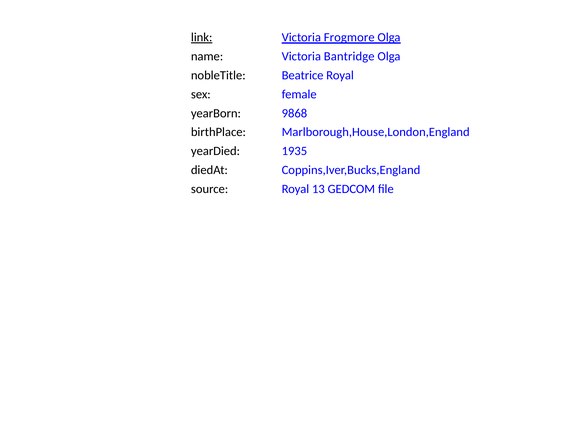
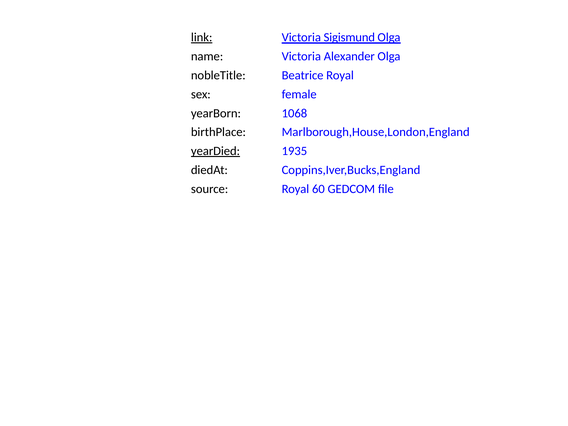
Frogmore: Frogmore -> Sigismund (349, 37)
Bantridge: Bantridge -> Alexander (349, 56)
9868: 9868 -> 1068 (294, 113)
yearDied underline: none -> present (215, 151)
13: 13 -> 60 (318, 189)
